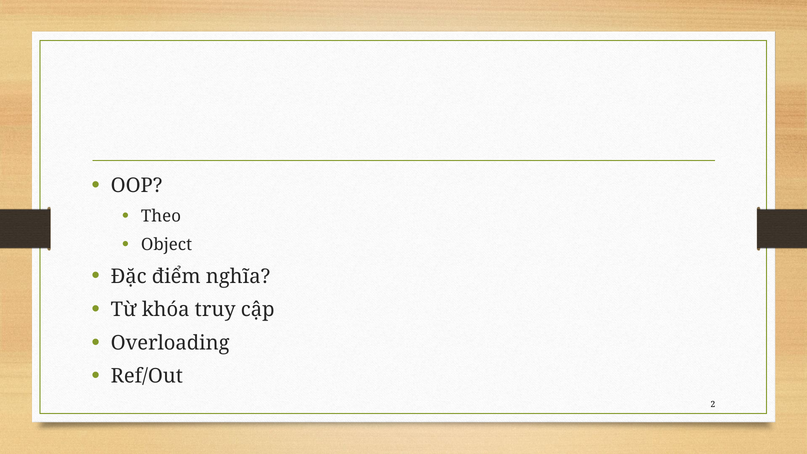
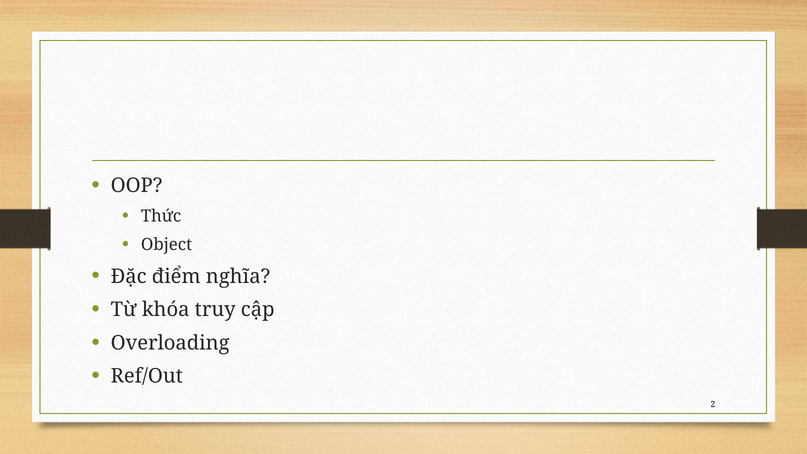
Theo: Theo -> Thức (161, 216)
